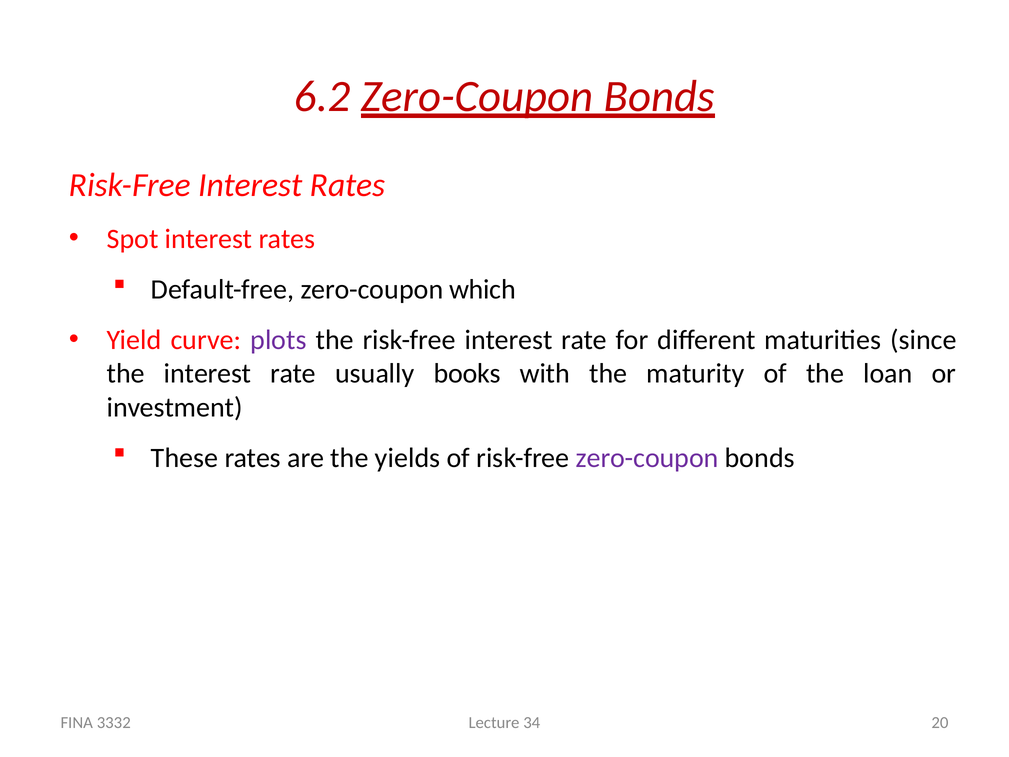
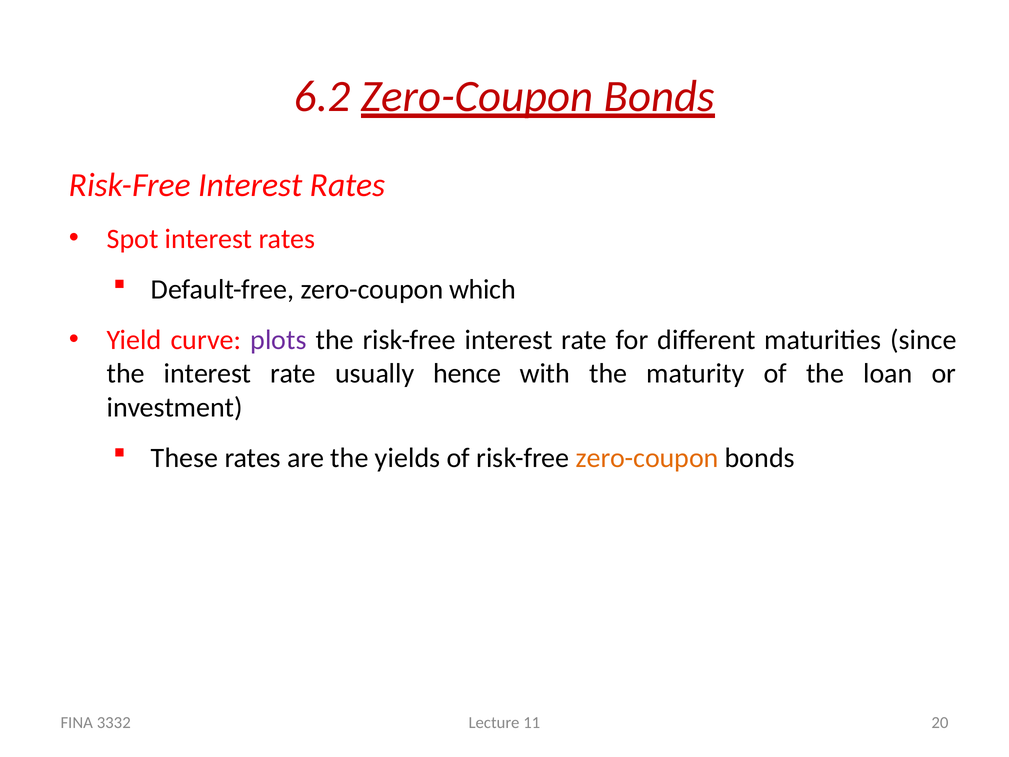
books: books -> hence (467, 373)
zero-coupon colour: purple -> orange (647, 458)
34: 34 -> 11 (532, 723)
